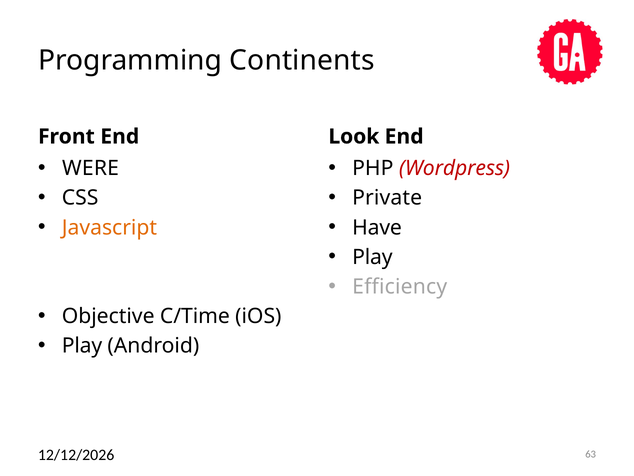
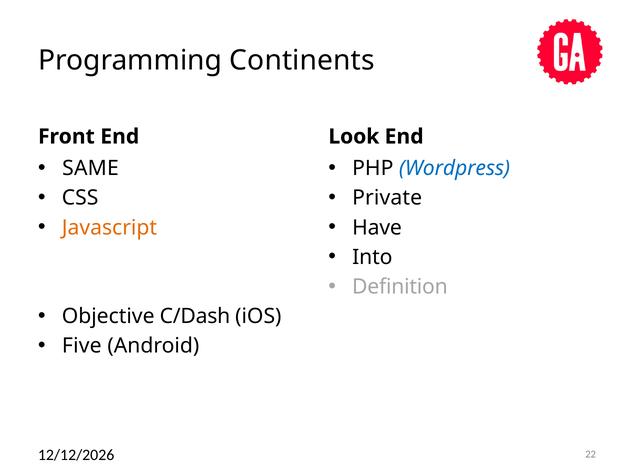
WERE: WERE -> SAME (91, 168)
Wordpress colour: red -> blue (454, 168)
Play: Play -> Into (372, 257)
Efficiency: Efficiency -> Definition (400, 286)
C/Time: C/Time -> C/Dash (195, 316)
Play: Play -> Five (82, 346)
63: 63 -> 22 (591, 454)
